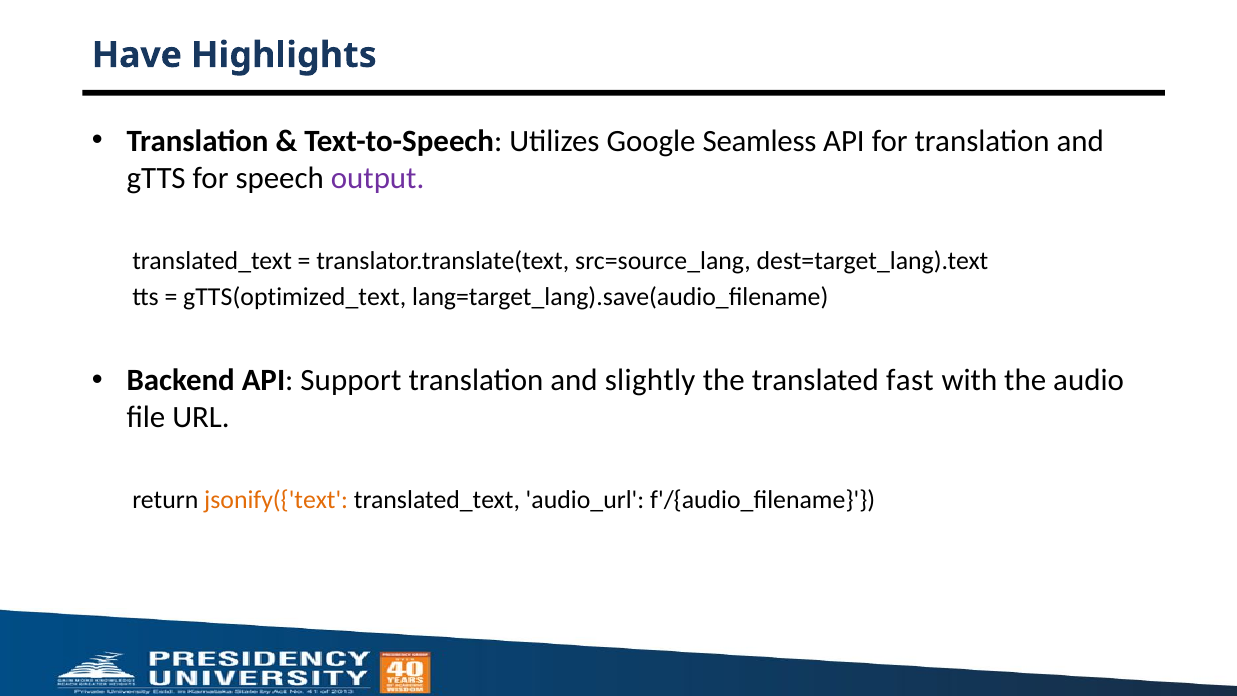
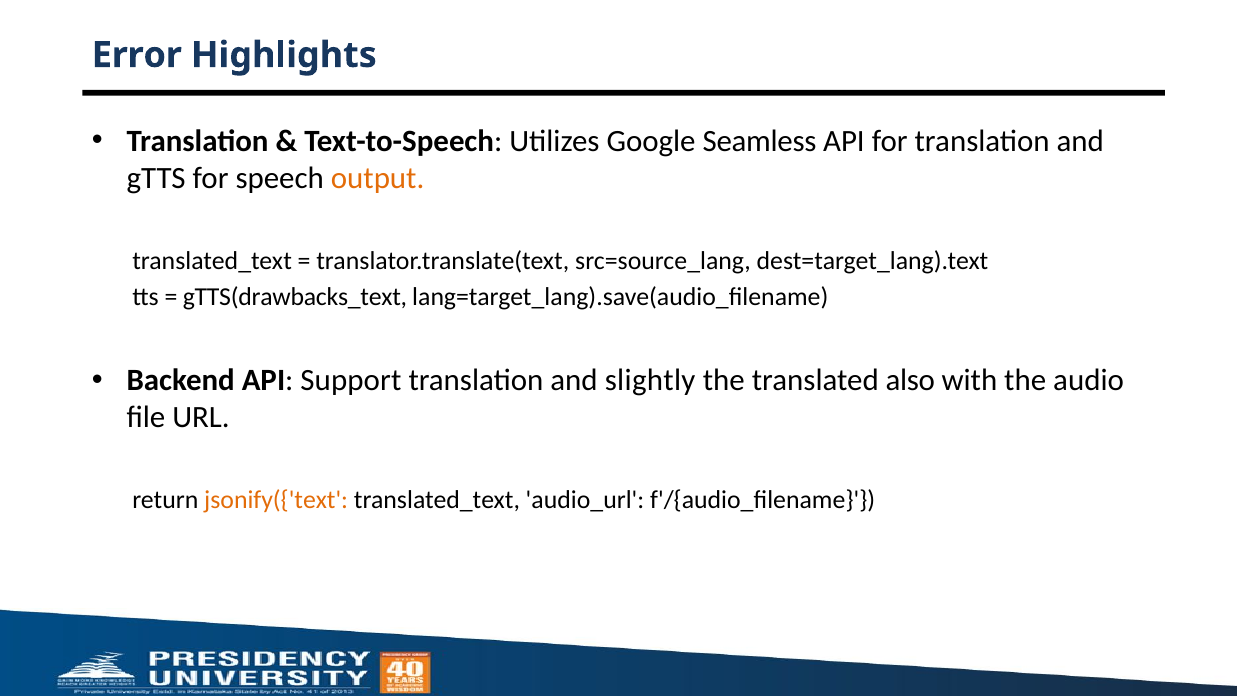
Have: Have -> Error (137, 55)
output colour: purple -> orange (378, 178)
gTTS(optimized_text: gTTS(optimized_text -> gTTS(drawbacks_text (295, 297)
fast: fast -> also (910, 381)
